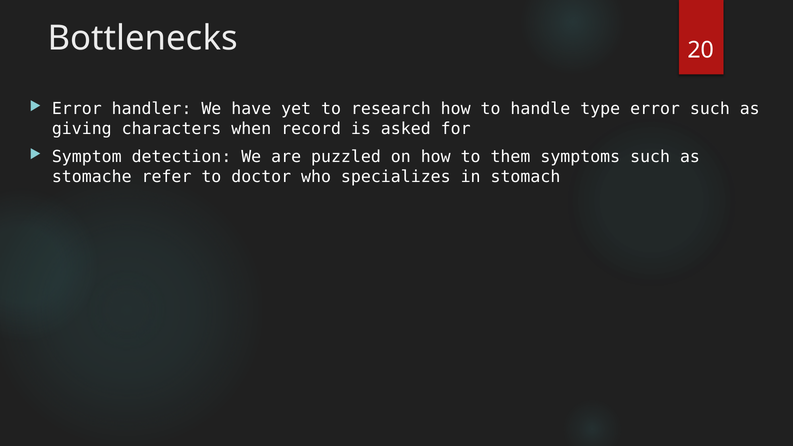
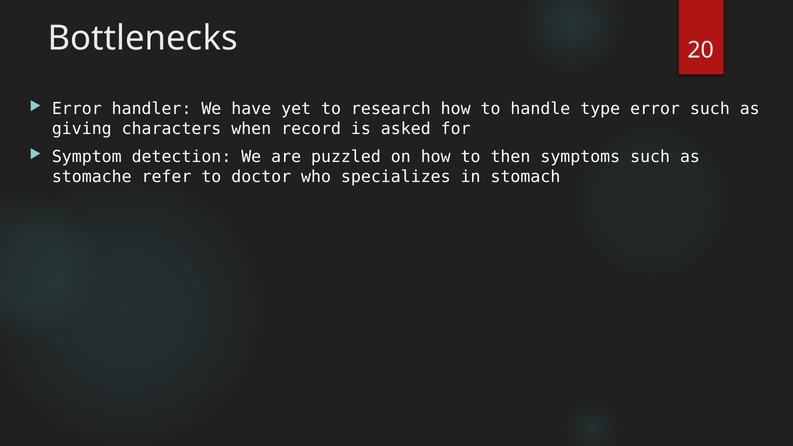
them: them -> then (510, 157)
